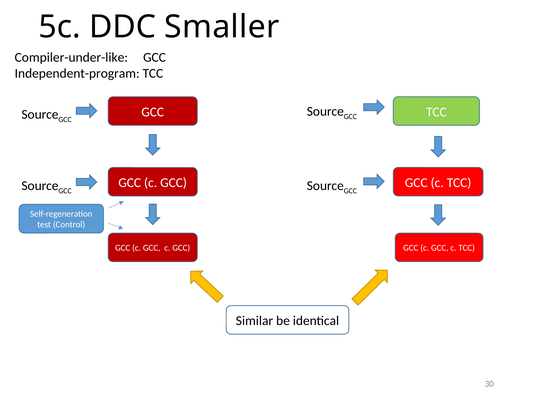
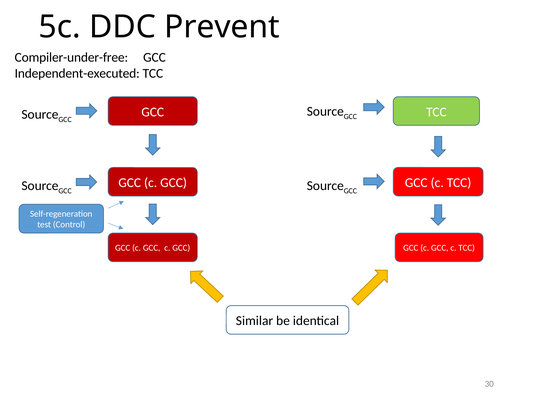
Smaller: Smaller -> Prevent (222, 27)
Compiler-under-like: Compiler-under-like -> Compiler-under-free (71, 57)
Independent-program: Independent-program -> Independent-executed (77, 73)
